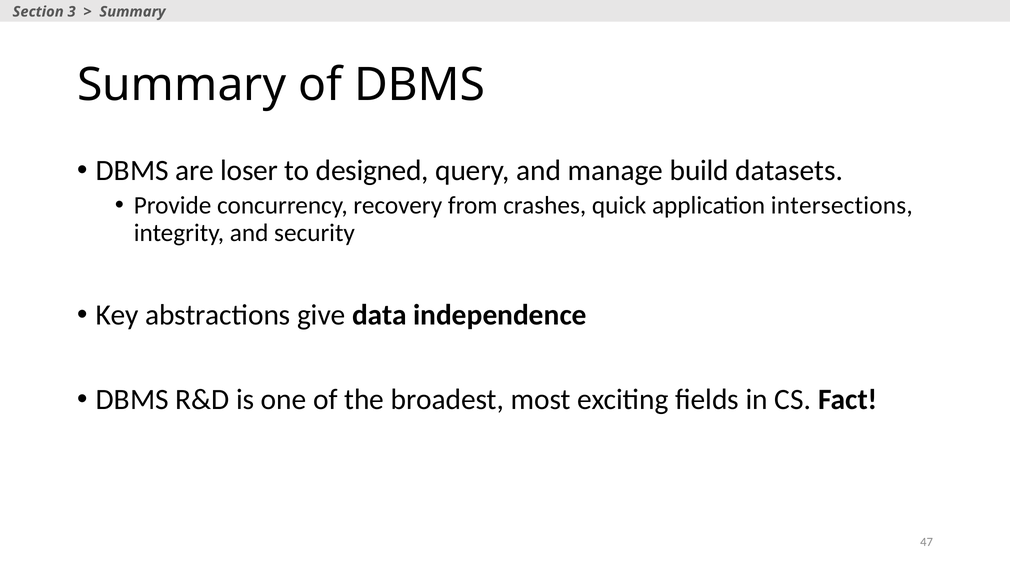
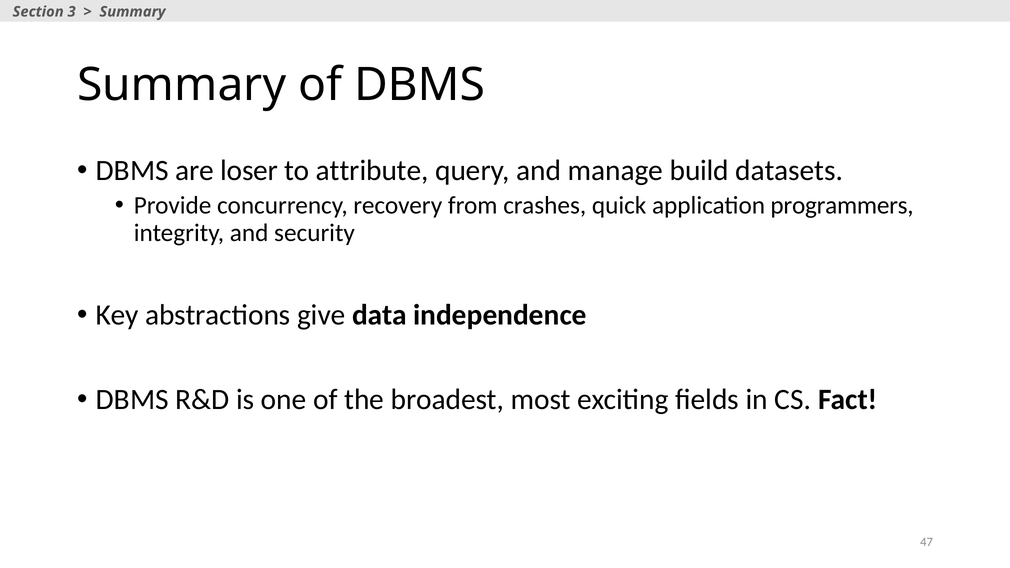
designed: designed -> attribute (372, 171)
intersections: intersections -> programmers (842, 206)
